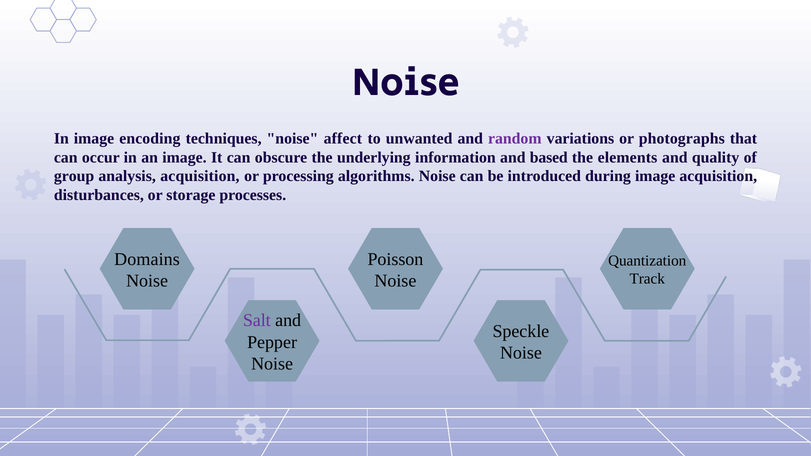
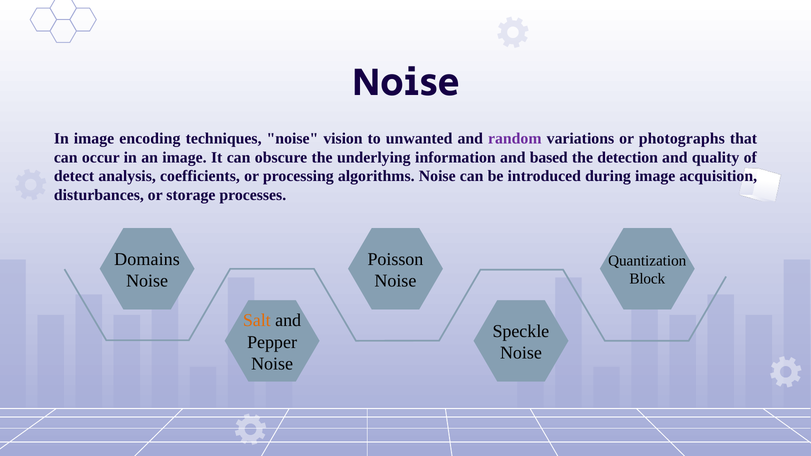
affect: affect -> vision (343, 138)
elements: elements -> detection (628, 157)
group: group -> detect (74, 176)
analysis acquisition: acquisition -> coefficients (200, 176)
Track: Track -> Block (647, 279)
Salt colour: purple -> orange (257, 321)
